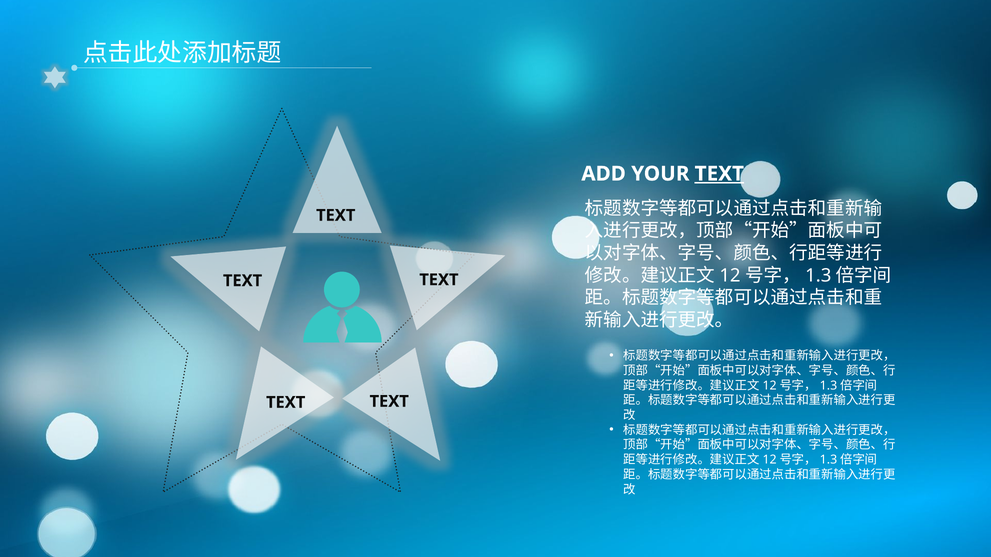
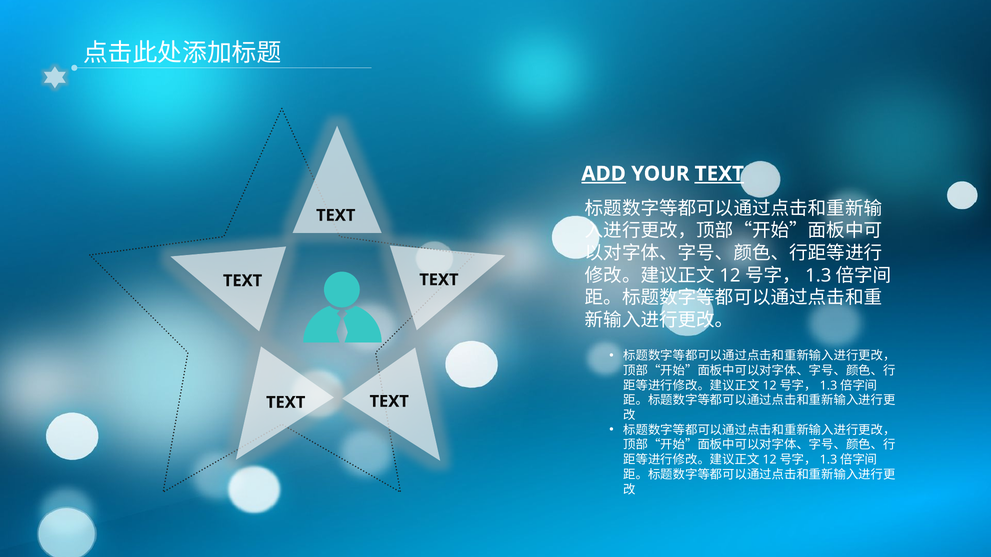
ADD underline: none -> present (604, 174)
